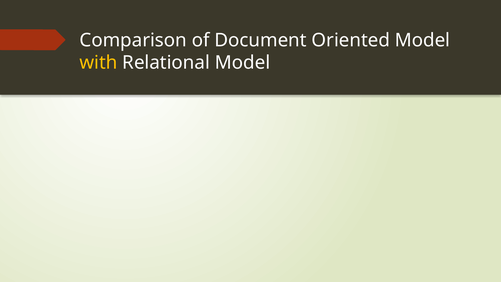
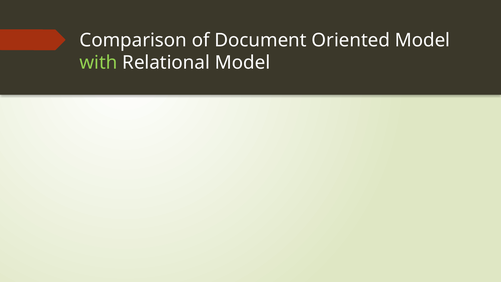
with colour: yellow -> light green (98, 63)
